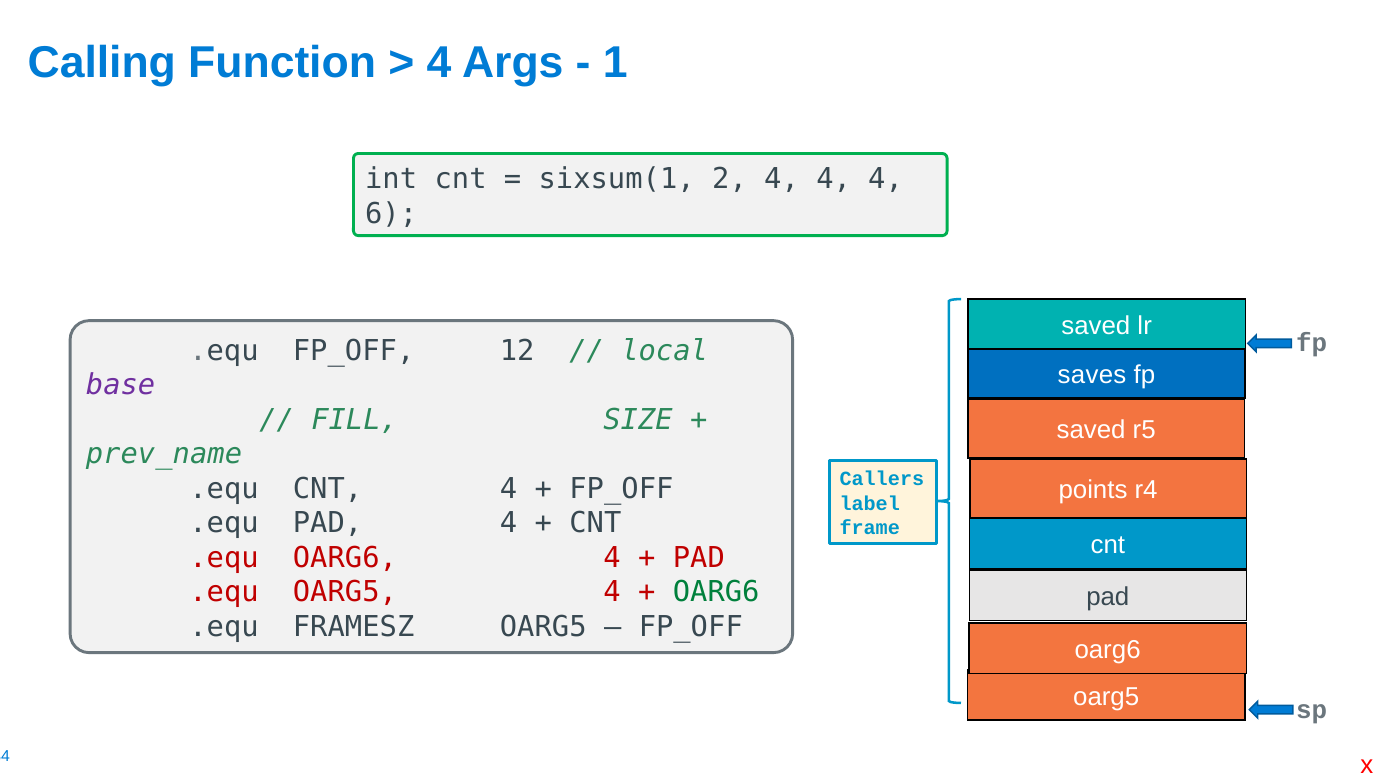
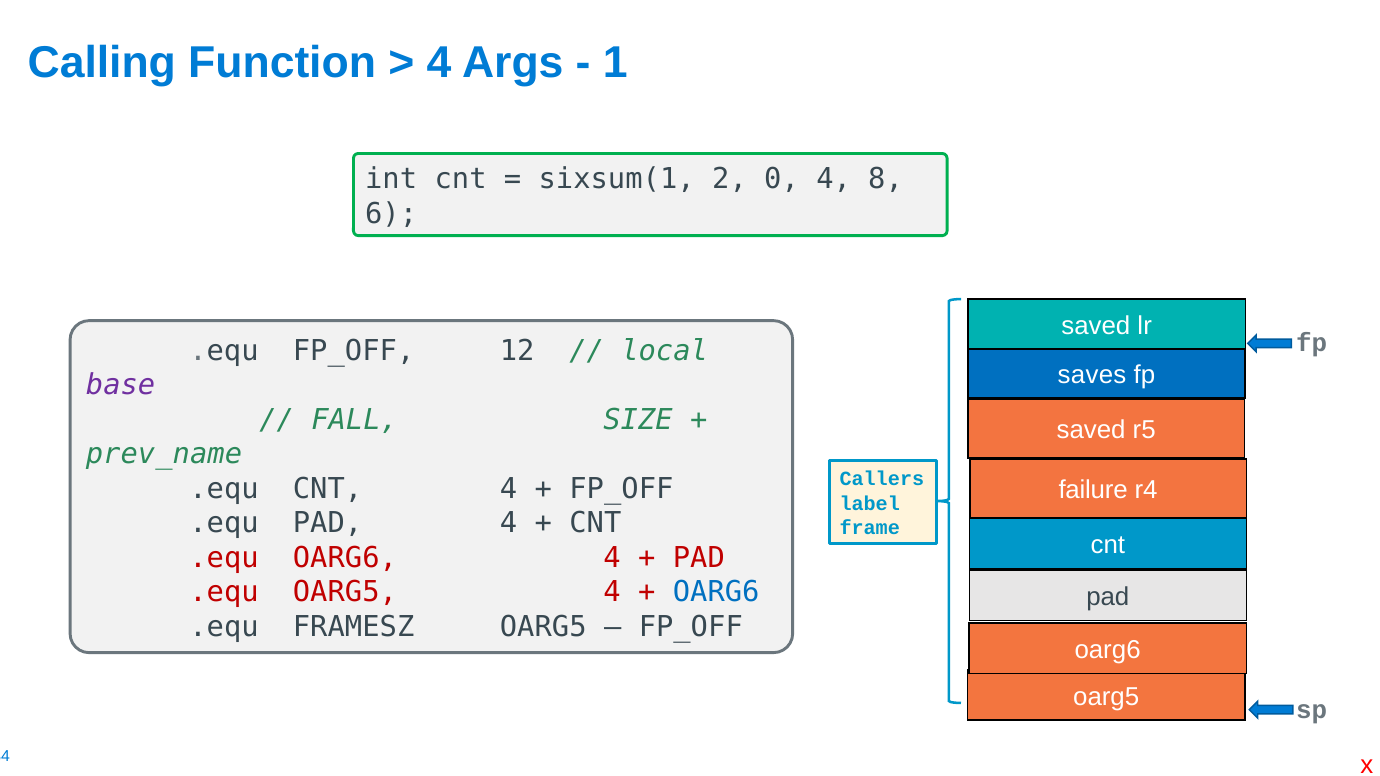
2 4: 4 -> 0 (781, 179)
4: 4 -> 8 (886, 179)
FILL: FILL -> FALL (355, 420)
points: points -> failure (1093, 490)
OARG6 colour: green -> blue (716, 592)
